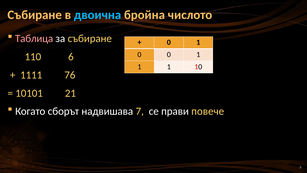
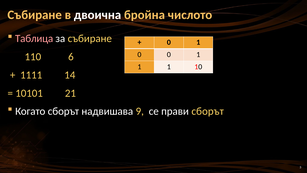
двоична colour: light blue -> white (98, 15)
76: 76 -> 14 (70, 75)
7: 7 -> 9 (140, 111)
прави повече: повече -> сборът (208, 111)
